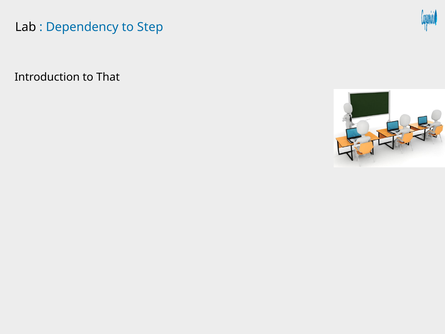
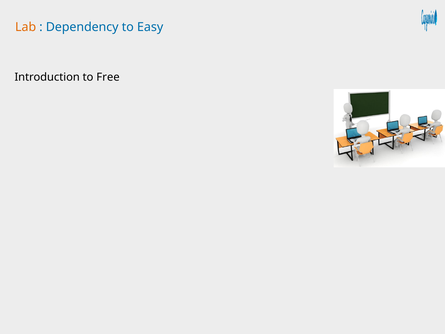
Lab colour: black -> orange (26, 27)
Step: Step -> Easy (150, 27)
That: That -> Free (108, 77)
